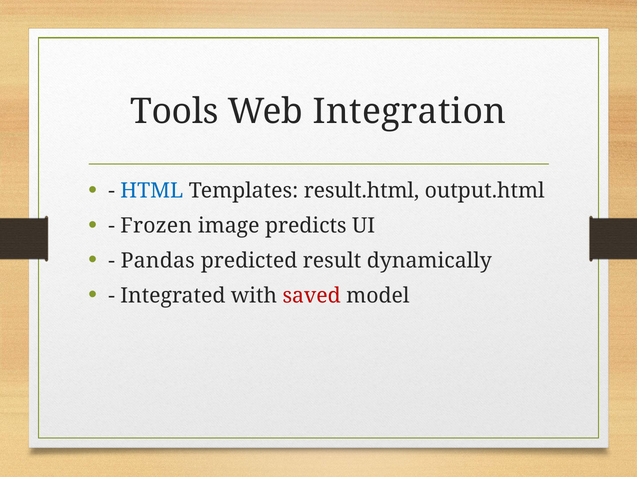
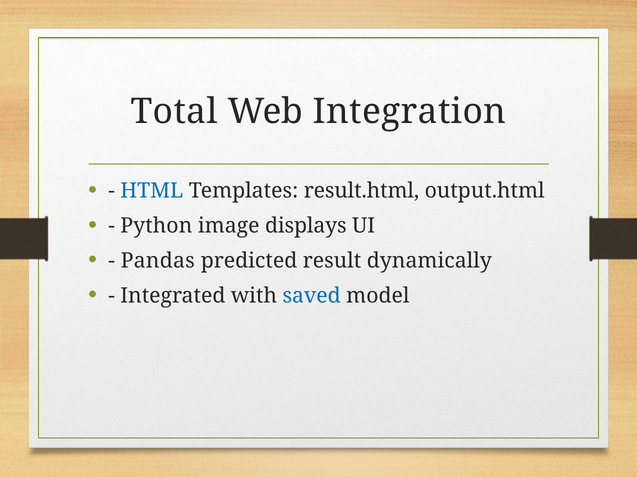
Tools: Tools -> Total (174, 112)
Frozen: Frozen -> Python (156, 226)
predicts: predicts -> displays (306, 226)
saved colour: red -> blue (312, 296)
